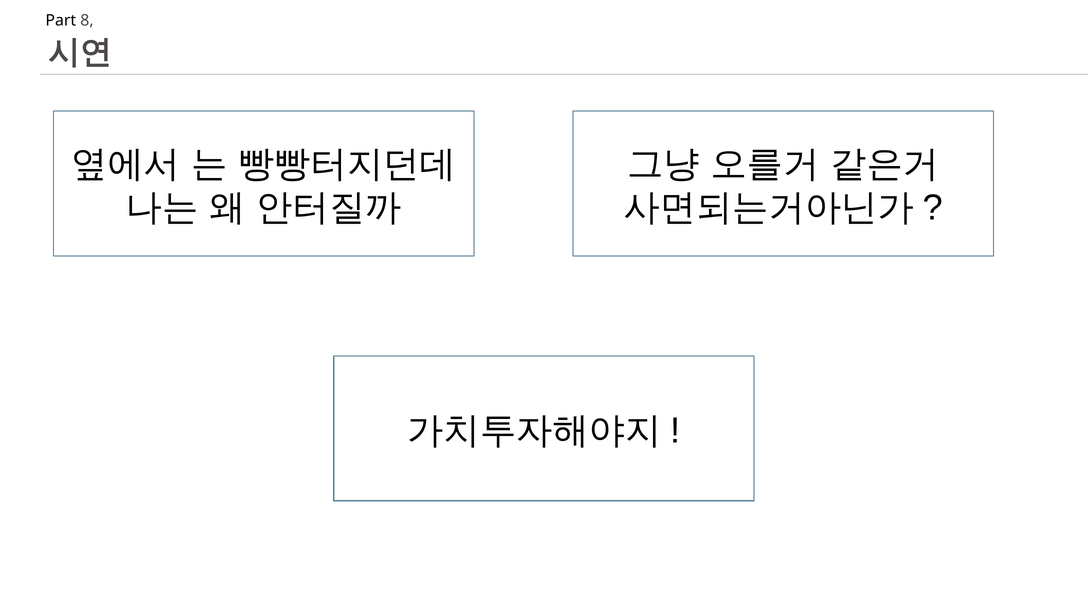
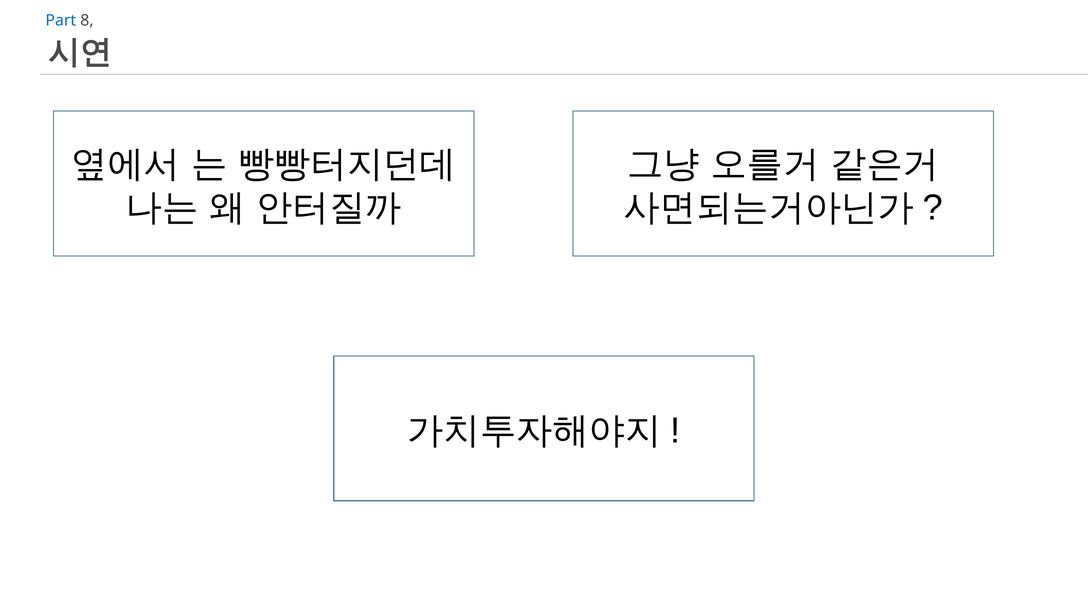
Part colour: black -> blue (61, 20)
